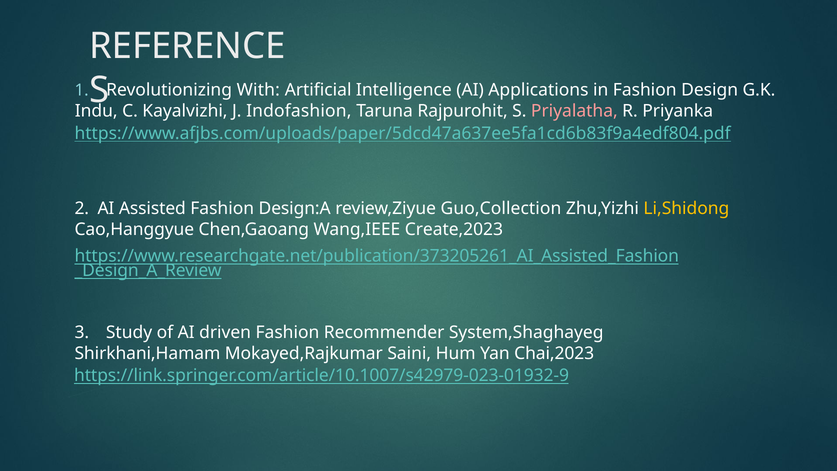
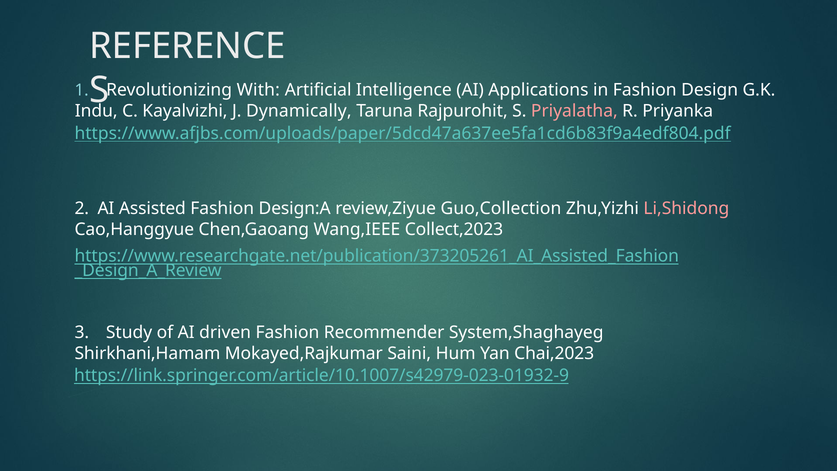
Indofashion: Indofashion -> Dynamically (299, 111)
Li,Shidong colour: yellow -> pink (686, 209)
Create,2023: Create,2023 -> Collect,2023 (454, 229)
